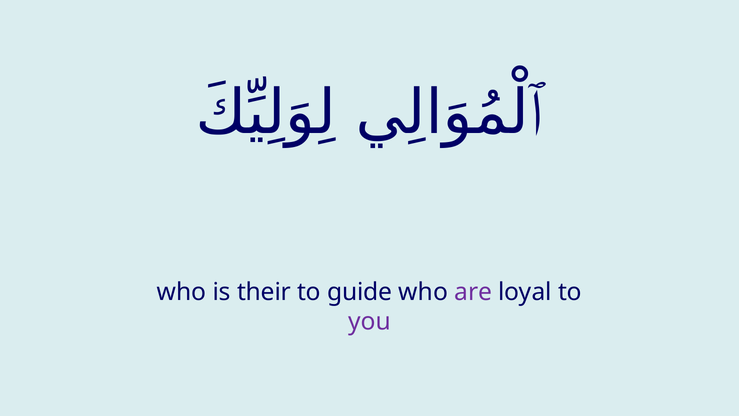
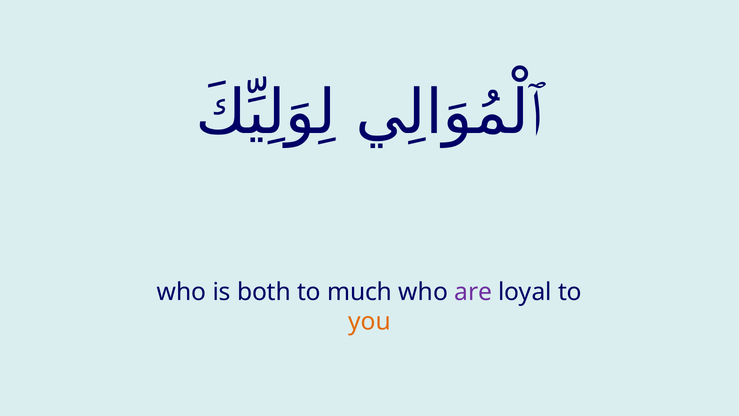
their: their -> both (264, 292)
guide: guide -> much (360, 292)
you colour: purple -> orange (370, 321)
